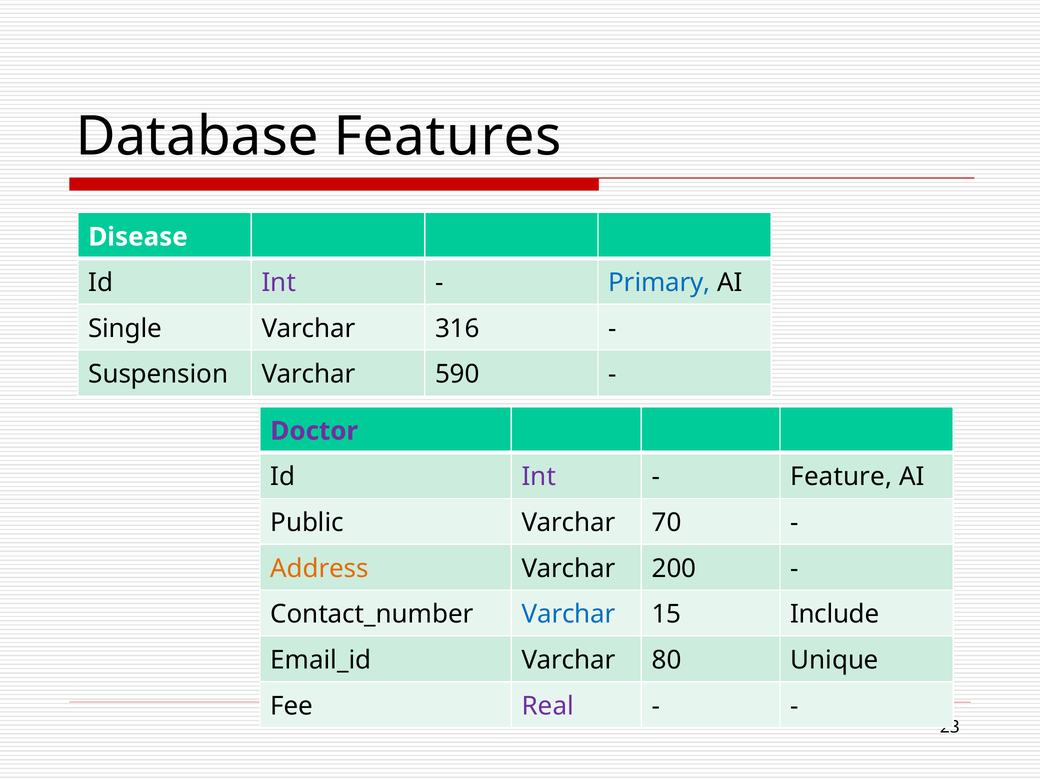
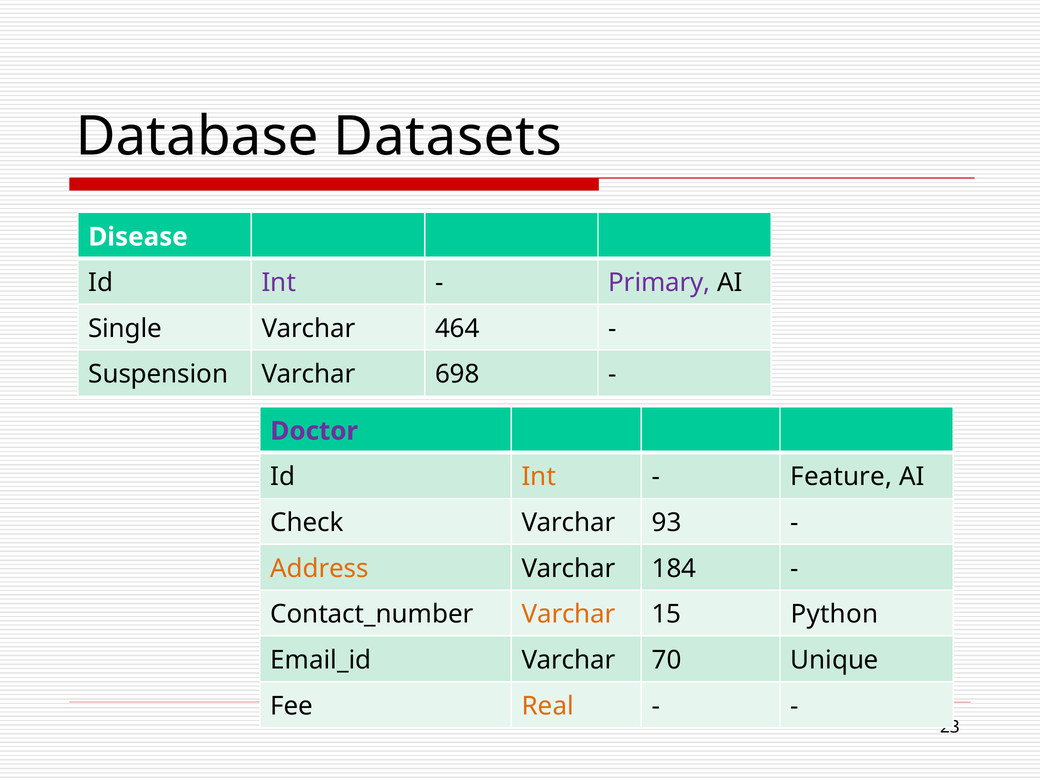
Features: Features -> Datasets (448, 137)
Primary colour: blue -> purple (659, 283)
316: 316 -> 464 (457, 329)
590: 590 -> 698 (457, 374)
Int colour: purple -> orange (539, 477)
Public: Public -> Check (307, 523)
70: 70 -> 93 (667, 523)
200: 200 -> 184 (674, 569)
Varchar colour: blue -> orange (569, 614)
Include: Include -> Python (834, 614)
80: 80 -> 70 (667, 660)
Real colour: purple -> orange (548, 706)
